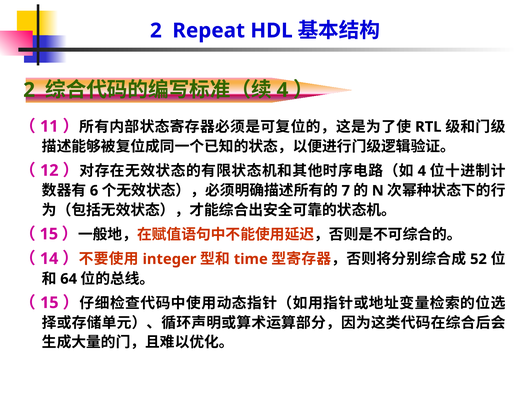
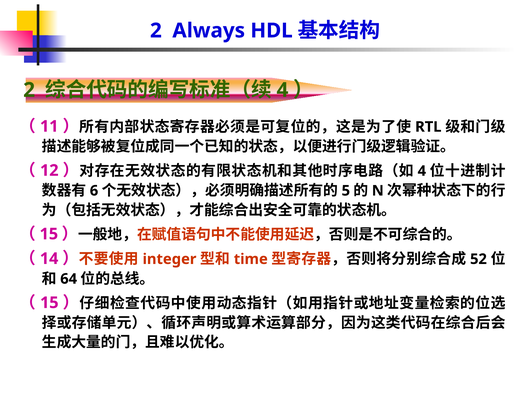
Repeat: Repeat -> Always (209, 31)
7: 7 -> 5 (346, 190)
